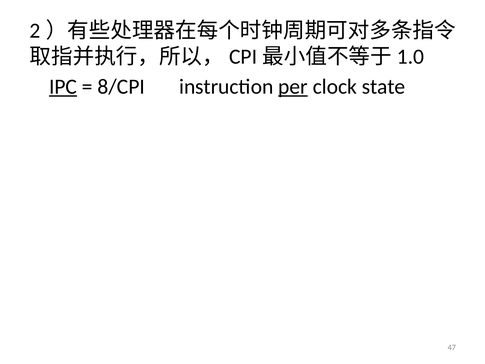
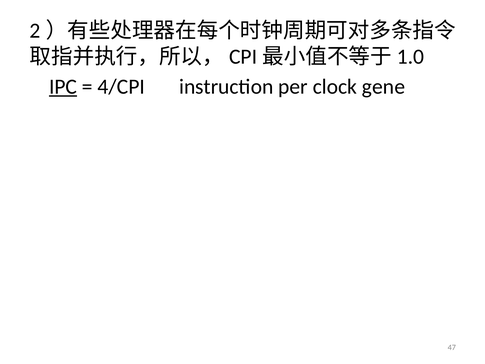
8/CPI: 8/CPI -> 4/CPI (121, 87)
per underline: present -> none (293, 87)
state: state -> gene (383, 87)
